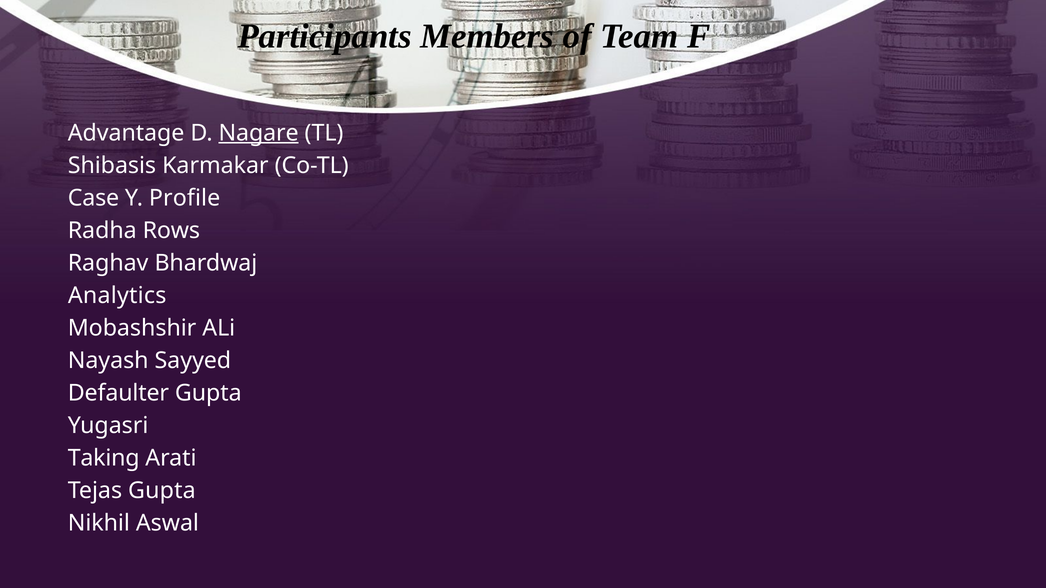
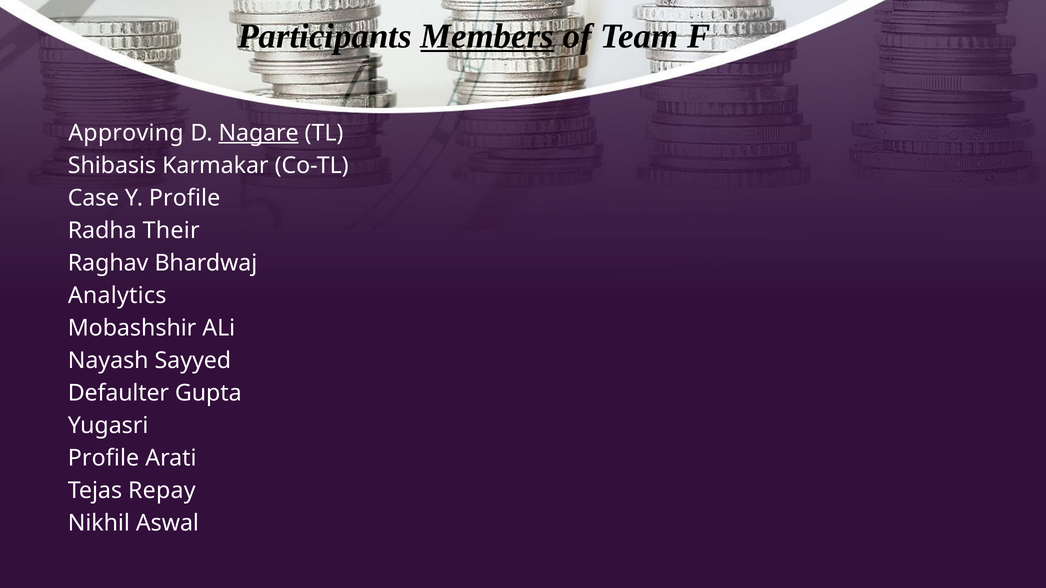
Members underline: none -> present (487, 36)
Advantage: Advantage -> Approving (126, 133)
Rows: Rows -> Their (171, 231)
Taking: Taking -> Profile (104, 458)
Tejas Gupta: Gupta -> Repay (162, 491)
